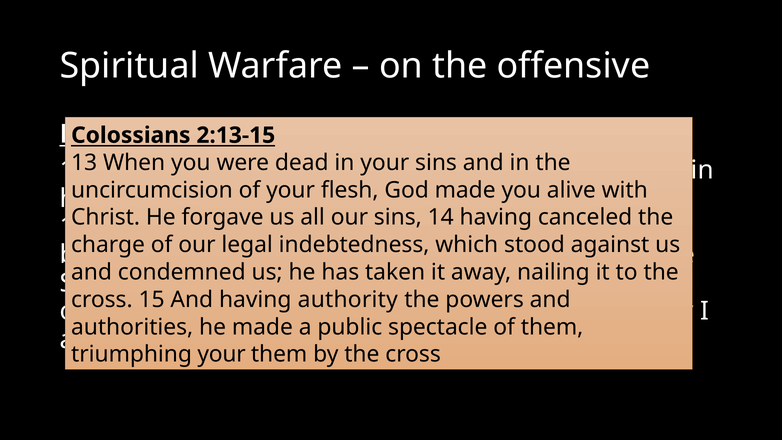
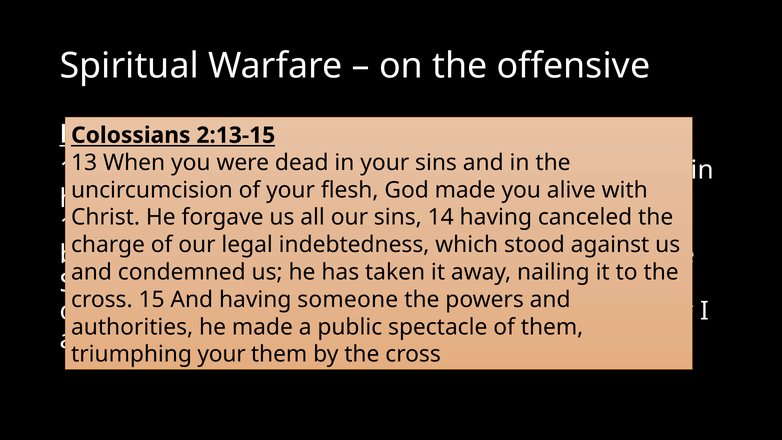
authority: authority -> someone (348, 300)
